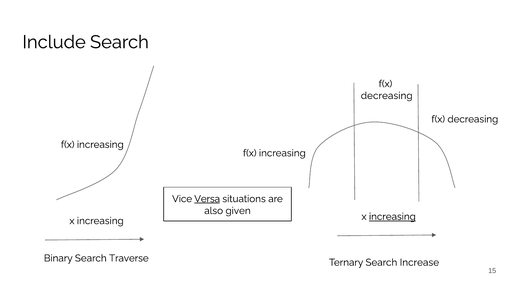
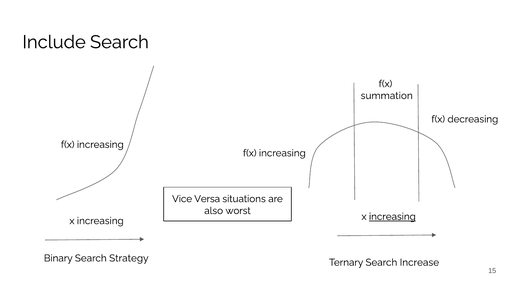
decreasing: decreasing -> summation (387, 96)
Versa underline: present -> none (207, 199)
given: given -> worst (238, 211)
Traverse: Traverse -> Strategy (129, 258)
